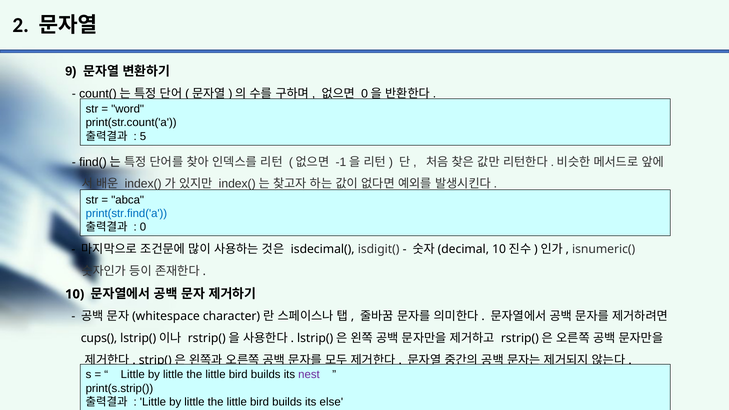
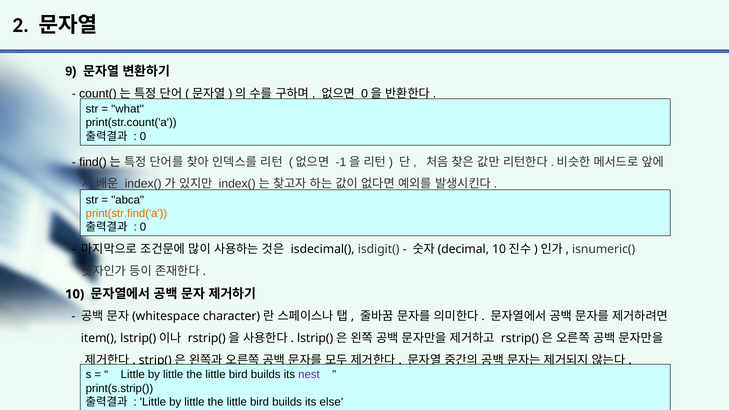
word: word -> what (128, 109)
5: 5 -> 0 (143, 136)
print(str.find('a colour: blue -> orange (126, 214)
cups(: cups( -> item( (99, 338)
